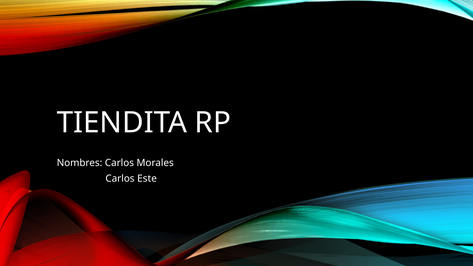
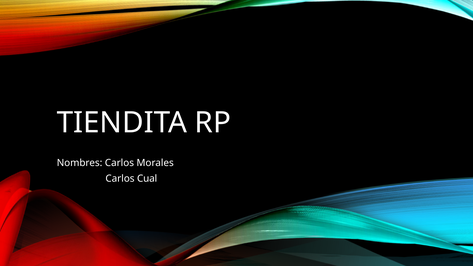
Este: Este -> Cual (147, 179)
